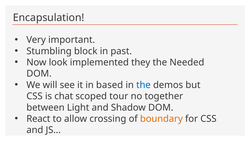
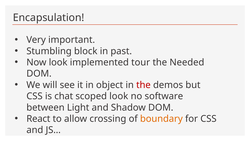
they: they -> tour (141, 62)
based: based -> object (110, 85)
the colour: blue -> red (143, 85)
scoped tour: tour -> look (119, 96)
together: together -> software (164, 96)
